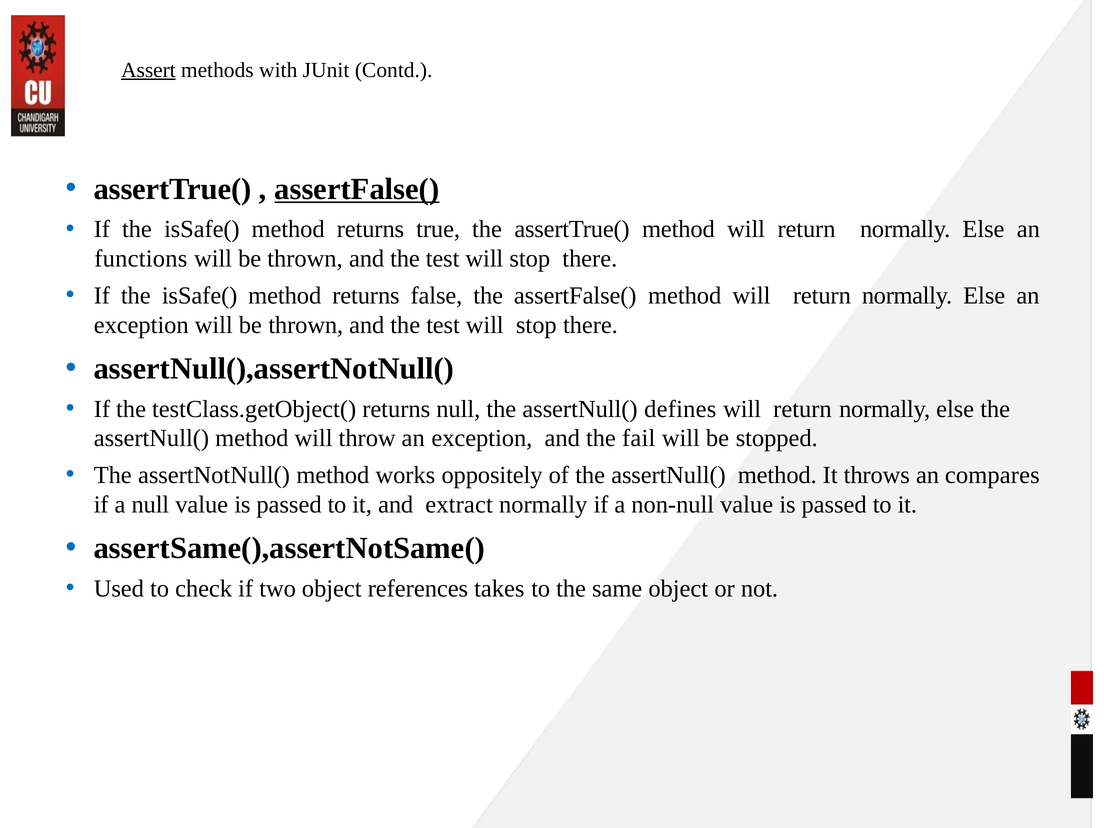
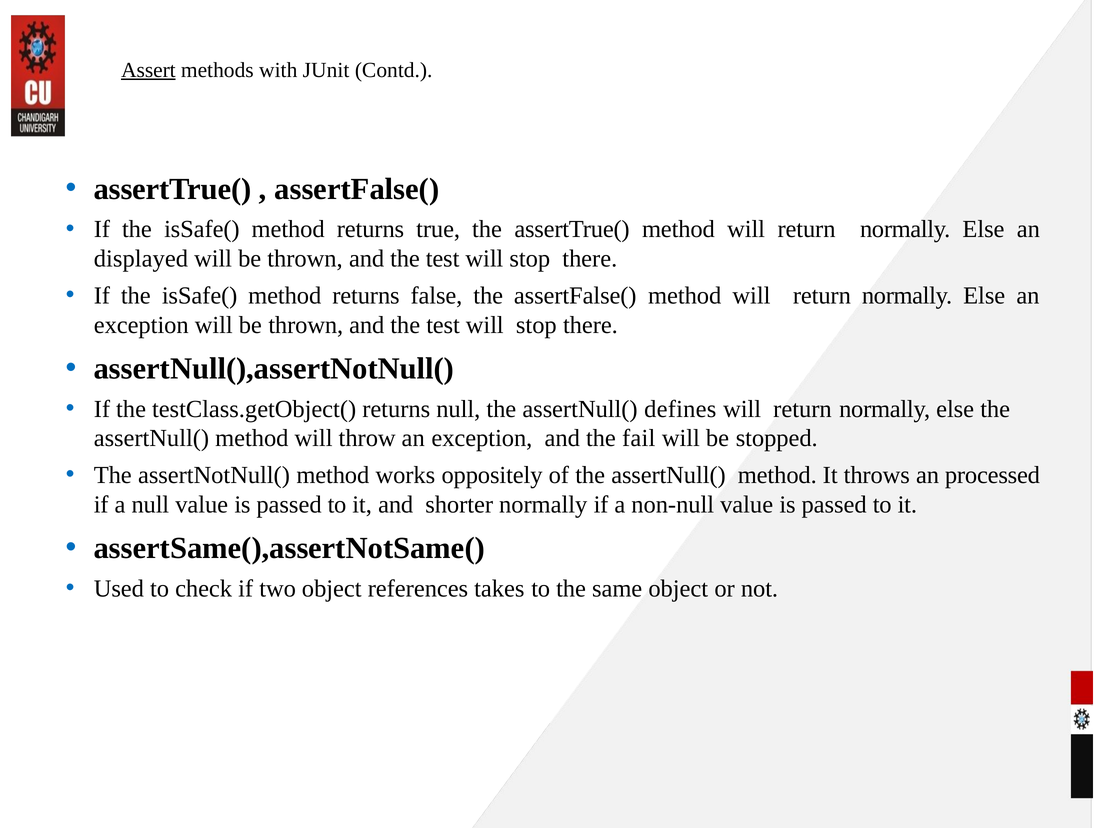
assertFalse( underline: present -> none (357, 189)
functions: functions -> displayed (141, 259)
compares: compares -> processed (992, 475)
extract: extract -> shorter (459, 505)
